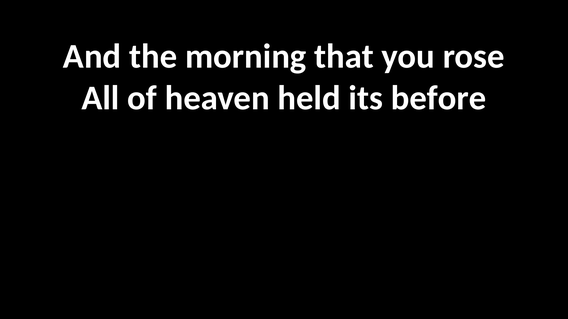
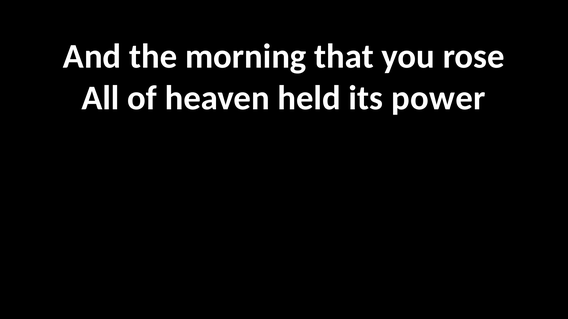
before: before -> power (438, 98)
